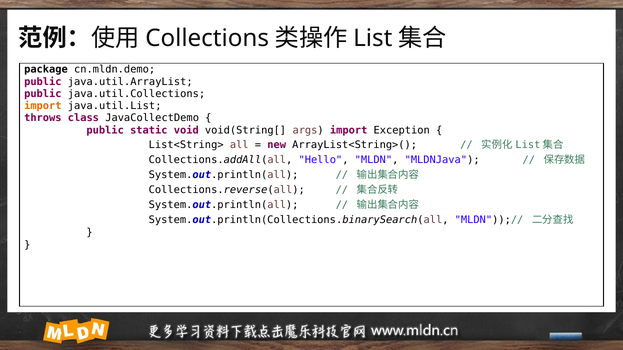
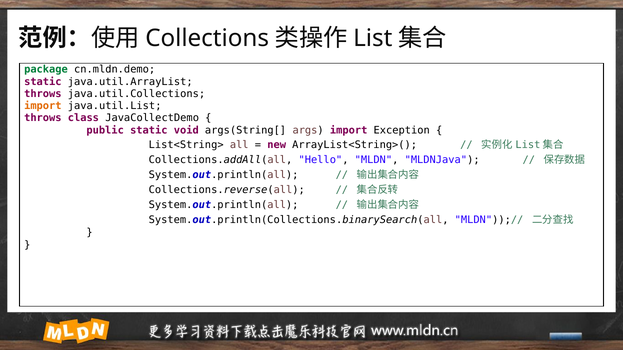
package colour: black -> green (46, 70)
public: public -> static (43, 82)
public: public -> throws (43, 94)
void(String[: void(String[ -> args(String[ (246, 130)
